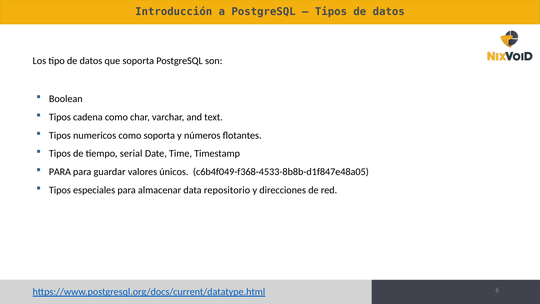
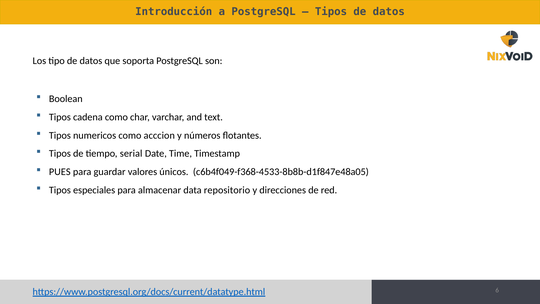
como soporta: soporta -> acccion (159, 135)
PARA: PARA -> PUES (60, 172)
